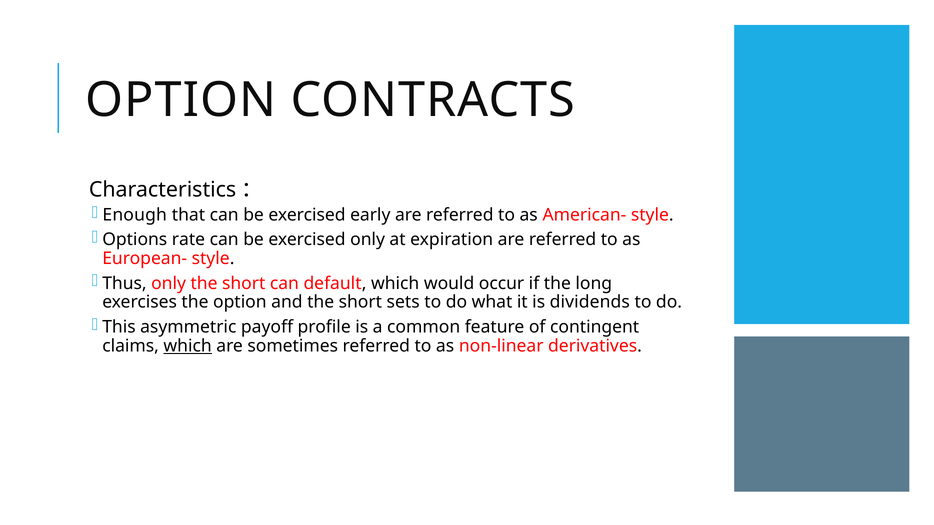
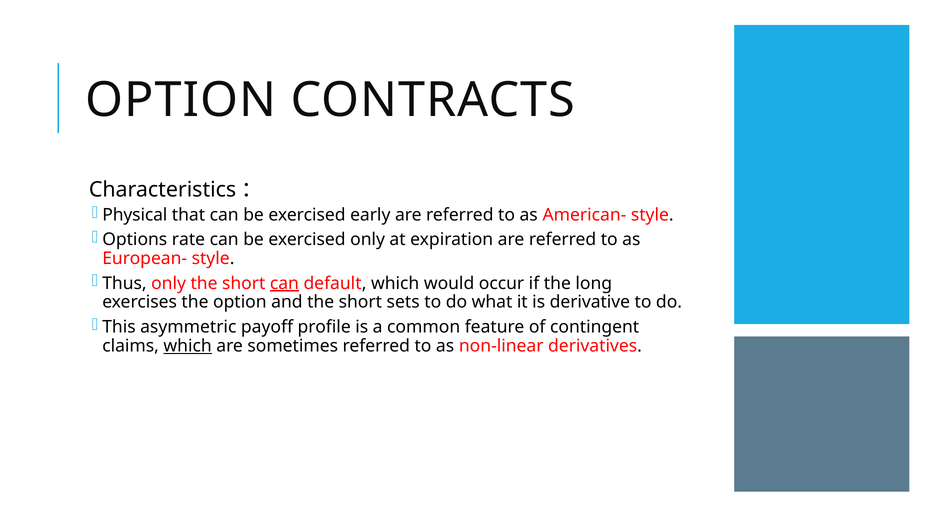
Enough: Enough -> Physical (135, 215)
can underline: none -> present (284, 283)
dividends: dividends -> derivative (590, 302)
